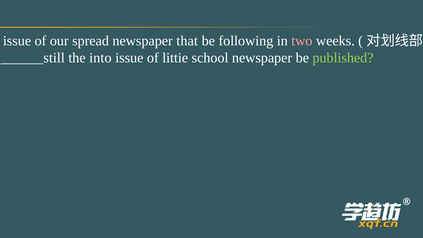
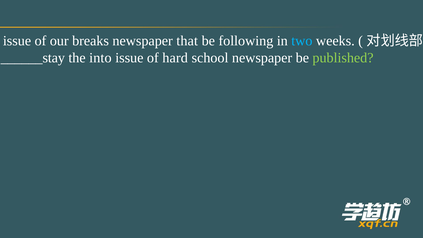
spread: spread -> breaks (91, 41)
two colour: pink -> light blue (302, 41)
______still: ______still -> ______stay (33, 58)
littie: littie -> hard (175, 58)
